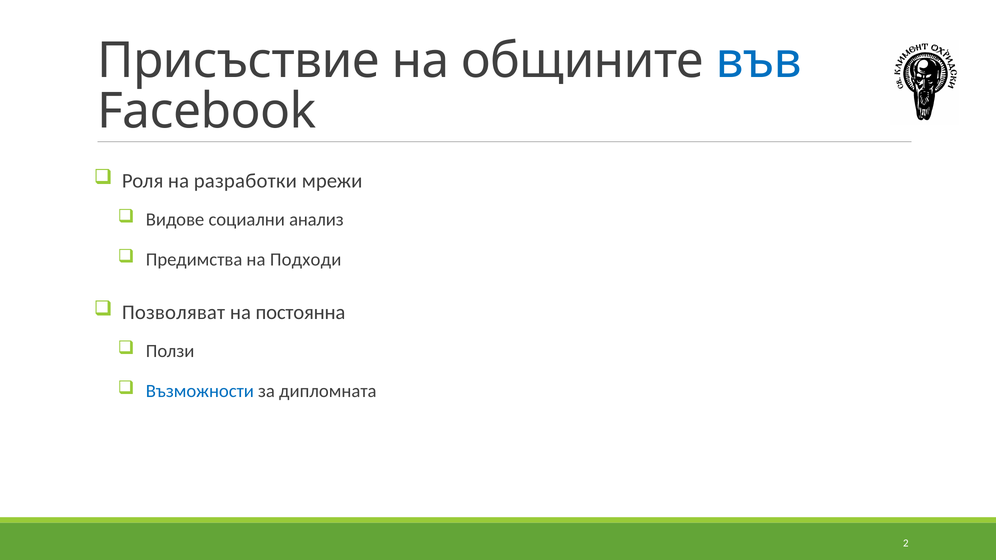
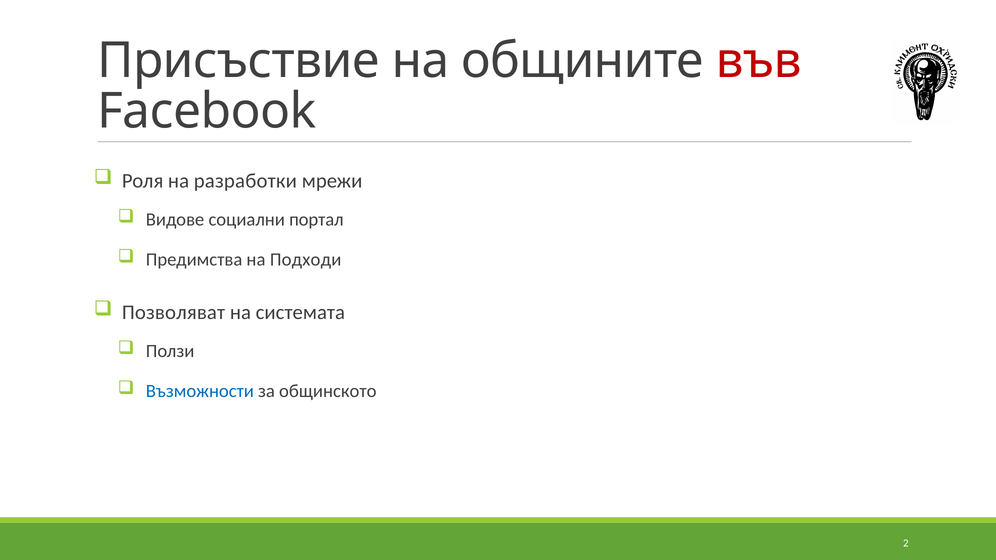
във colour: blue -> red (759, 61)
анализ: анализ -> портал (316, 220)
постоянна: постоянна -> системата (300, 312)
дипломната: дипломната -> общинското (328, 391)
